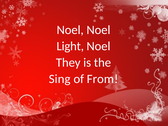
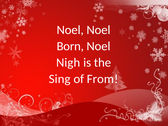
Light: Light -> Born (70, 46)
They: They -> Nigh (68, 63)
